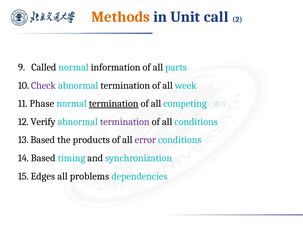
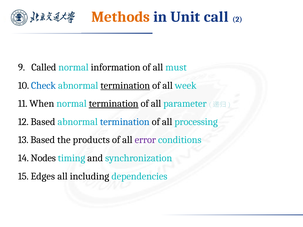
parts: parts -> must (176, 67)
Check colour: purple -> blue (43, 86)
termination underline: none -> present (125, 86)
Phase: Phase -> When (42, 104)
competing: competing -> parameter (185, 104)
12 Verify: Verify -> Based (43, 122)
termination colour: purple -> blue (125, 122)
all conditions: conditions -> processing (196, 122)
14 Based: Based -> Nodes (43, 158)
problems: problems -> including (90, 176)
